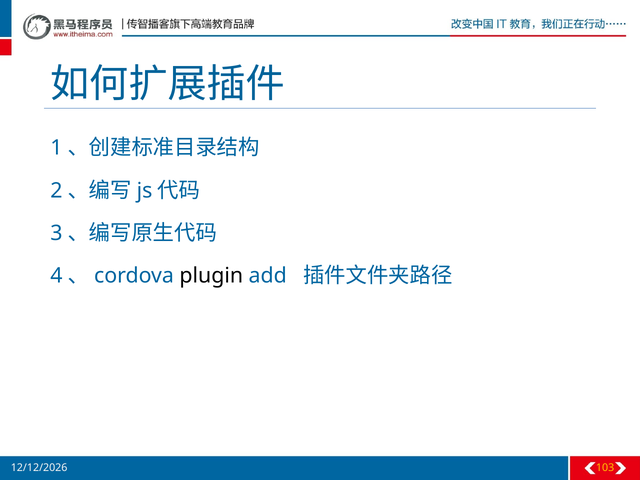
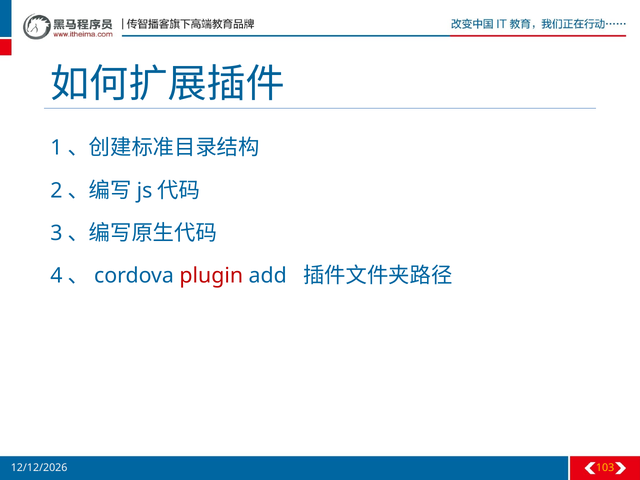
plugin colour: black -> red (211, 276)
